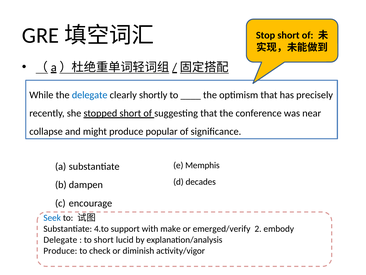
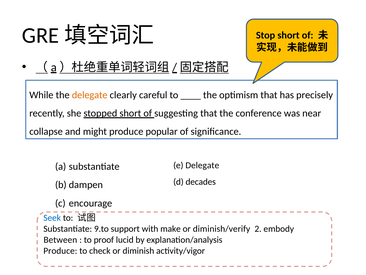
delegate colour: blue -> orange (90, 95)
shortly: shortly -> careful (153, 95)
e Memphis: Memphis -> Delegate (202, 165)
4.to: 4.to -> 9.to (101, 228)
emerged/verify: emerged/verify -> diminish/verify (222, 228)
Delegate: Delegate -> Between (60, 239)
to short: short -> proof (104, 239)
